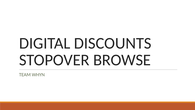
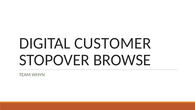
DISCOUNTS: DISCOUNTS -> CUSTOMER (113, 43)
